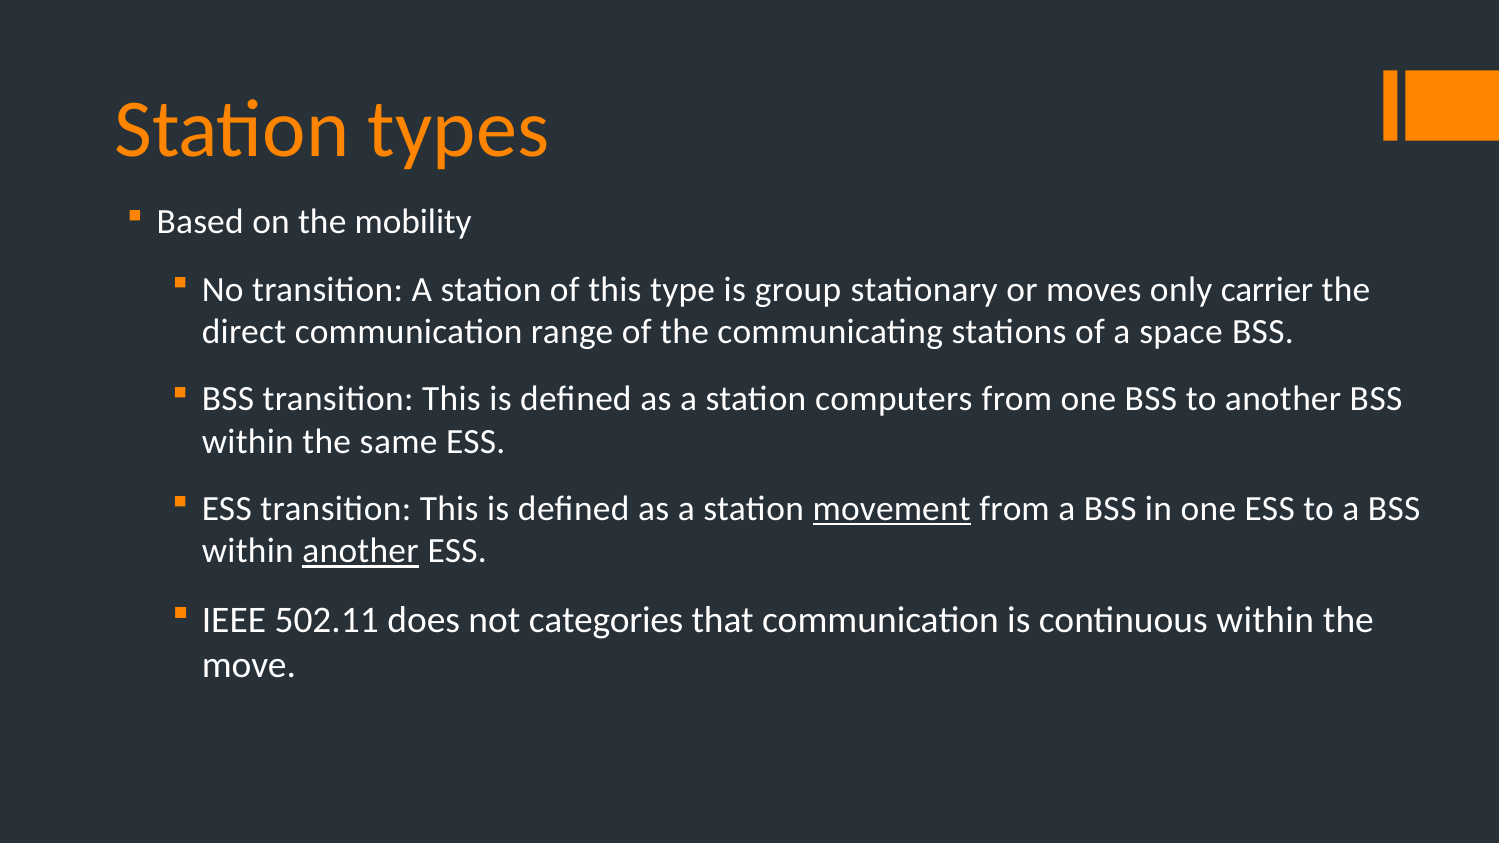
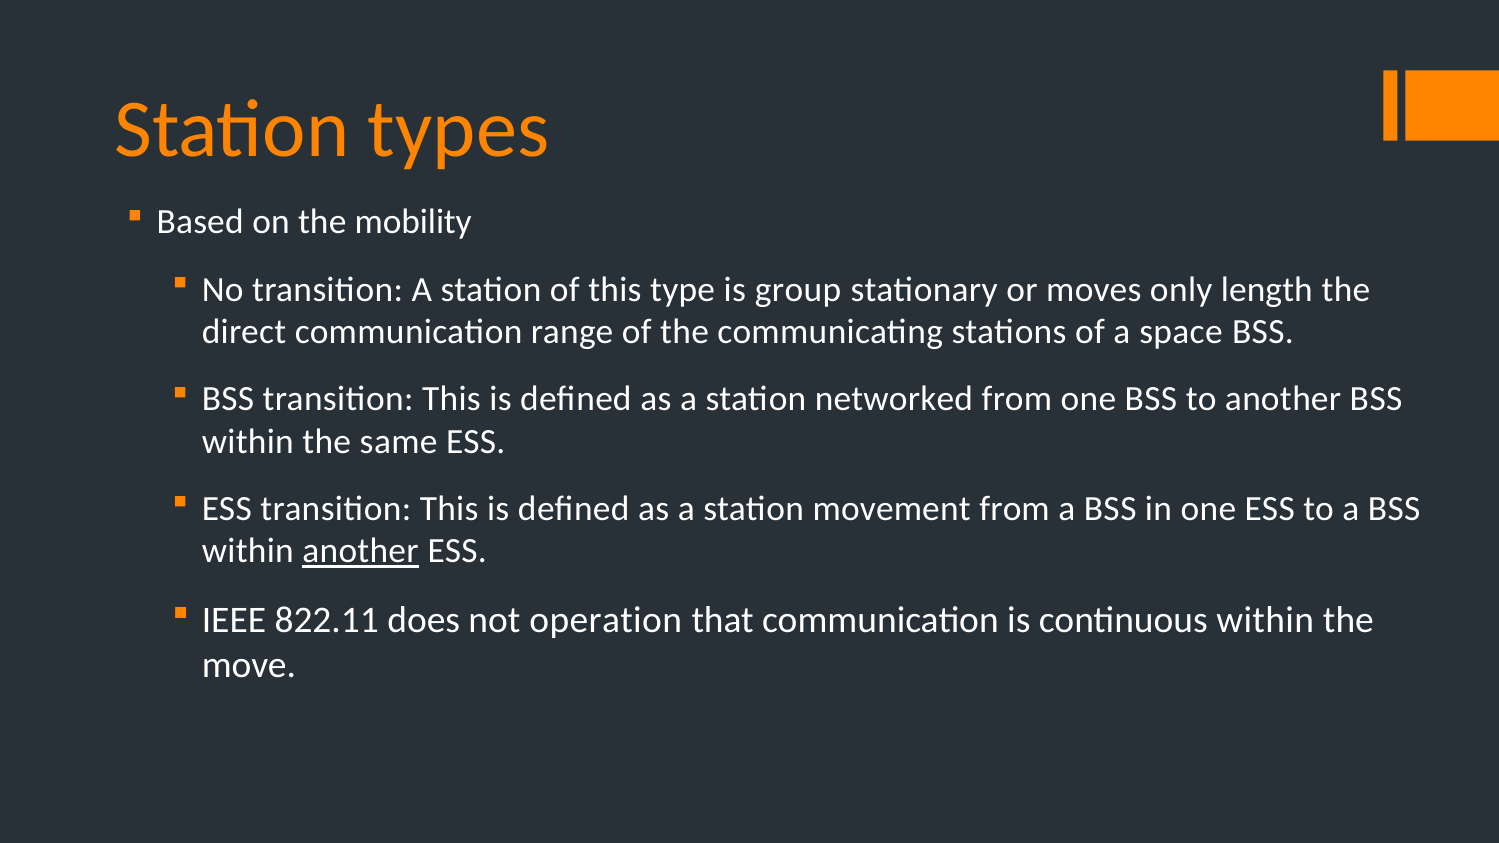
carrier: carrier -> length (1267, 289)
computers: computers -> networked (894, 399)
movement underline: present -> none (892, 509)
502.11: 502.11 -> 822.11 (327, 620)
categories: categories -> operation (606, 620)
